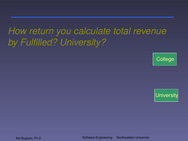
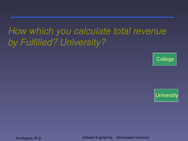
return: return -> which (42, 31)
